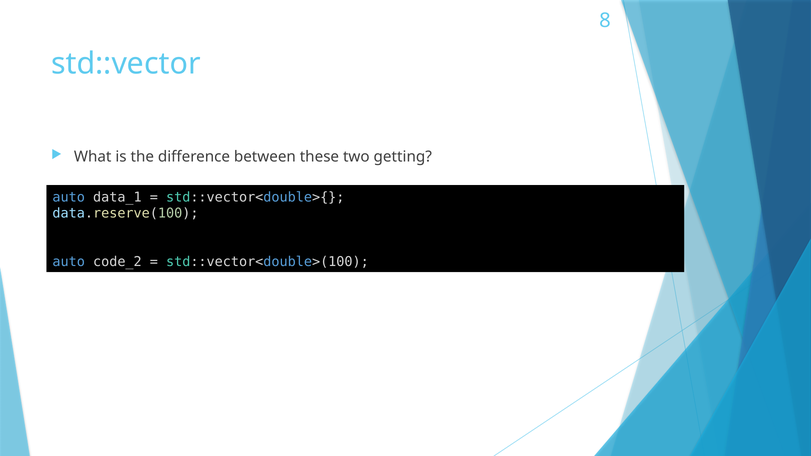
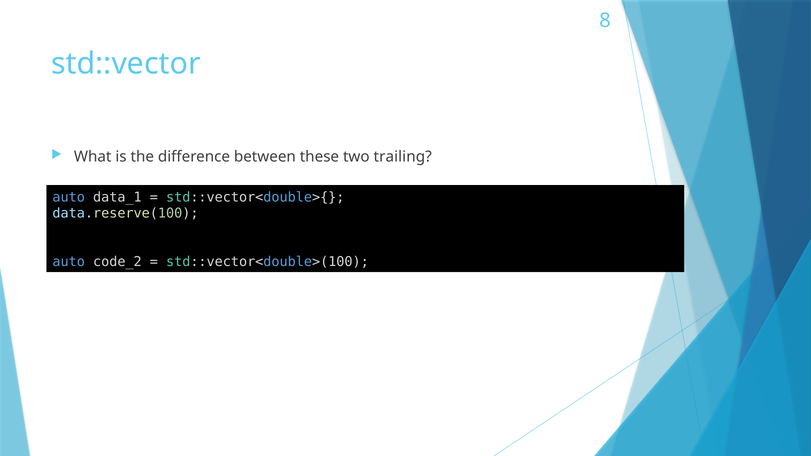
getting: getting -> trailing (403, 157)
